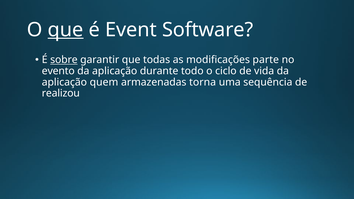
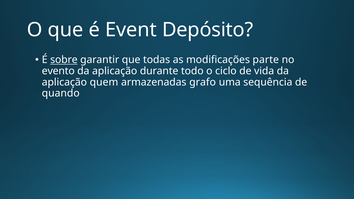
que underline: present -> none (66, 30)
Software: Software -> Depósito (208, 30)
torna: torna -> grafo (203, 82)
realizou: realizou -> quando (61, 93)
